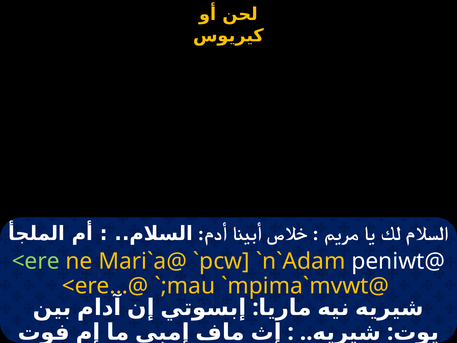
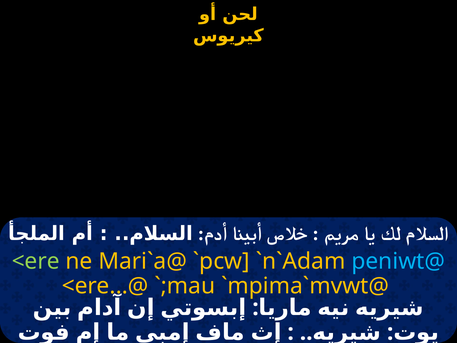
peniwt@ colour: white -> light blue (398, 261)
